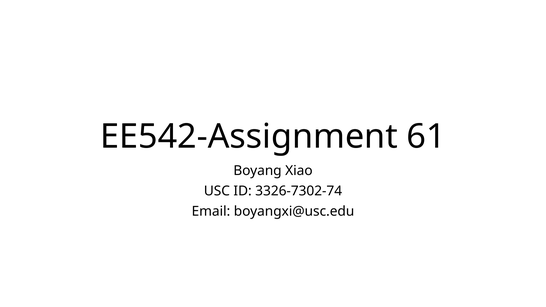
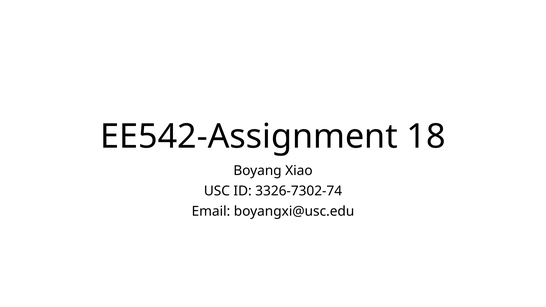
61: 61 -> 18 (426, 136)
